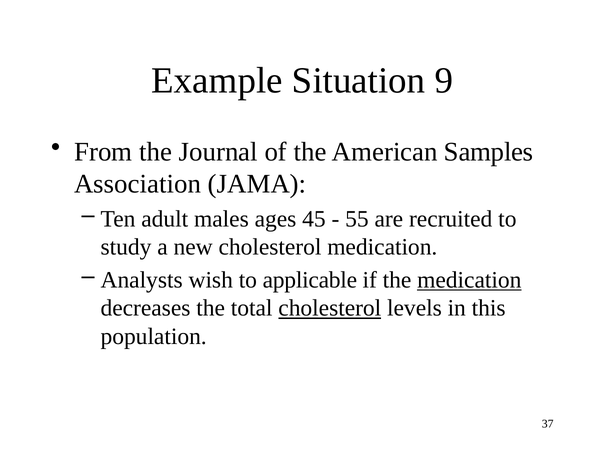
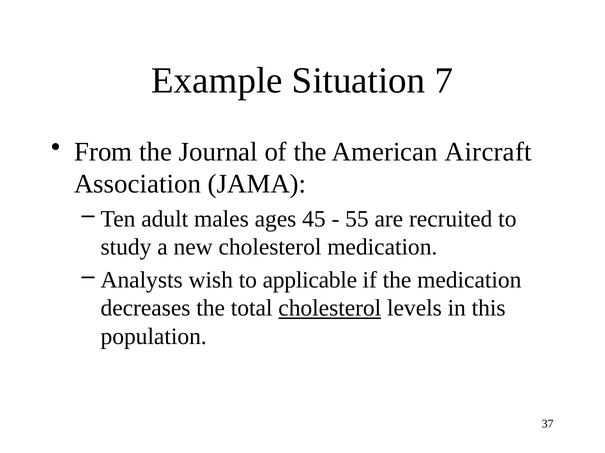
9: 9 -> 7 (444, 81)
Samples: Samples -> Aircraft (488, 152)
medication underline: present -> none (469, 280)
